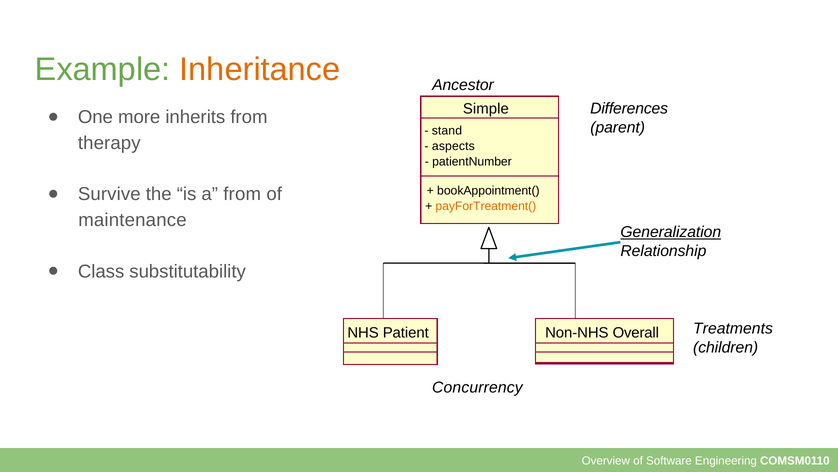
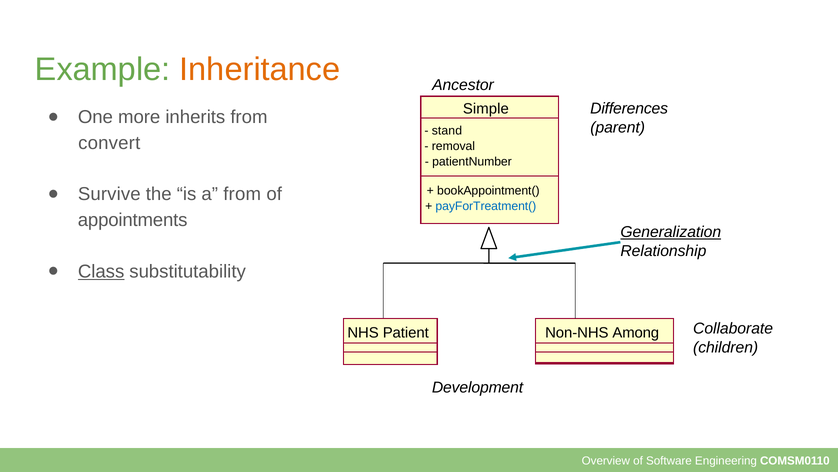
therapy: therapy -> convert (109, 143)
aspects: aspects -> removal (453, 146)
payForTreatment( colour: orange -> blue (486, 206)
maintenance: maintenance -> appointments (133, 220)
Class underline: none -> present (101, 271)
Treatments: Treatments -> Collaborate (733, 328)
Overall: Overall -> Among (636, 332)
Concurrency: Concurrency -> Development (478, 387)
